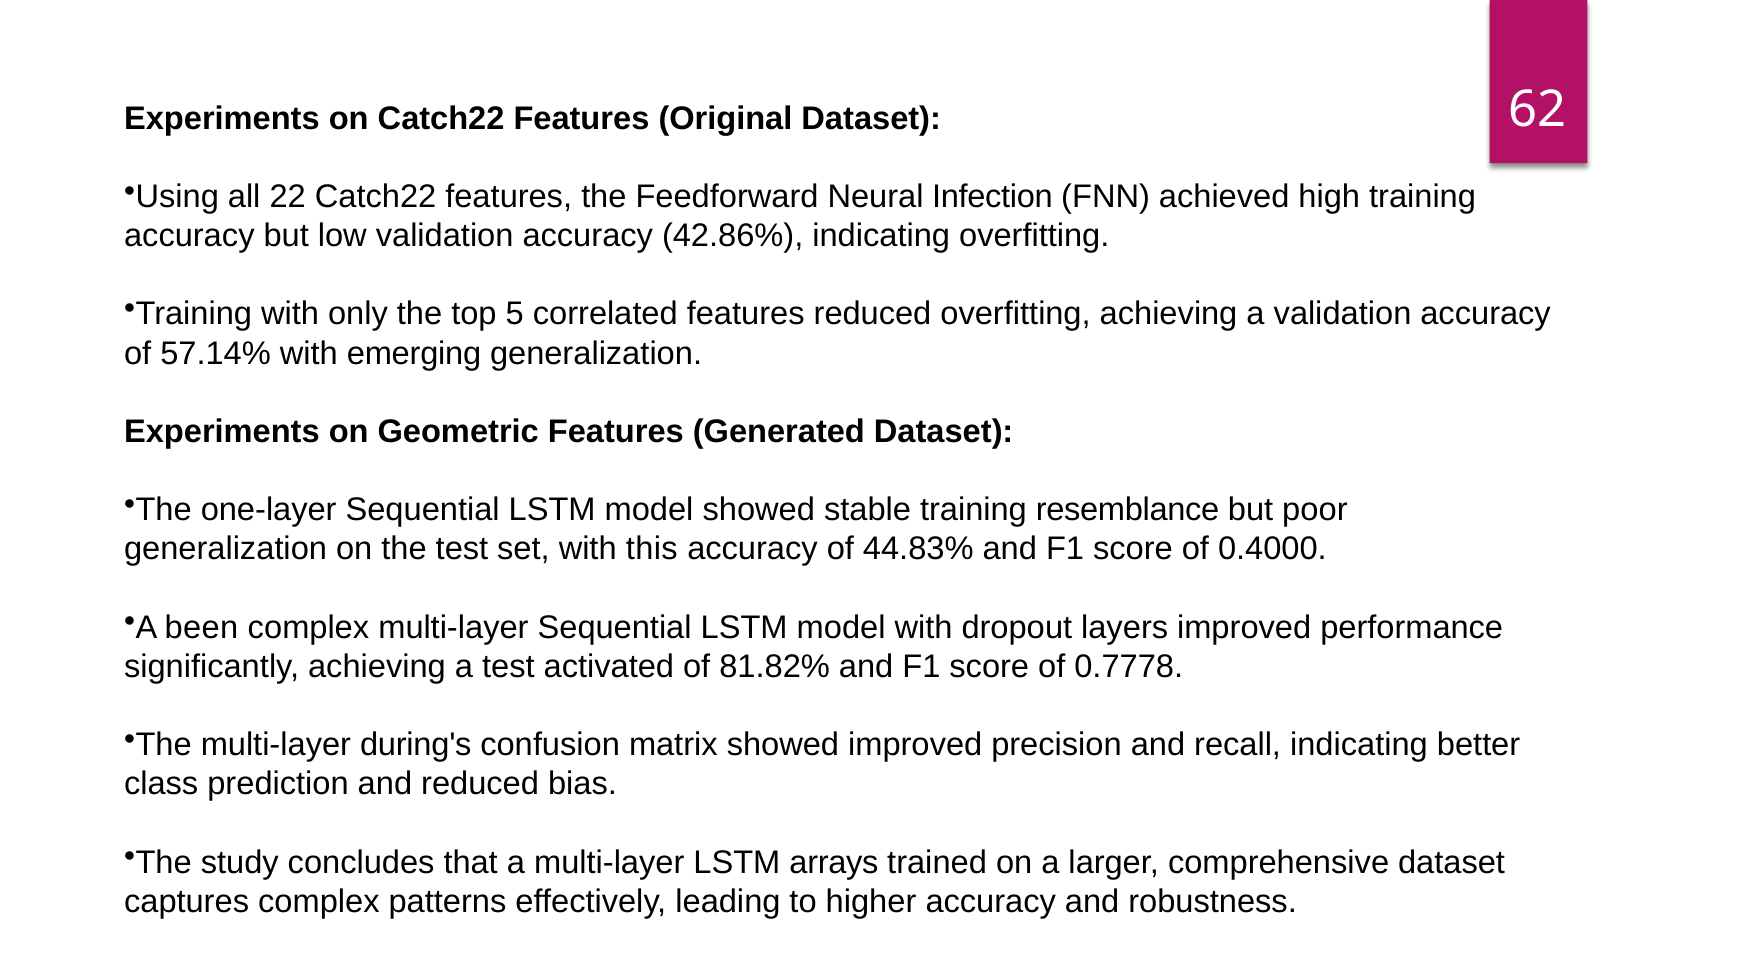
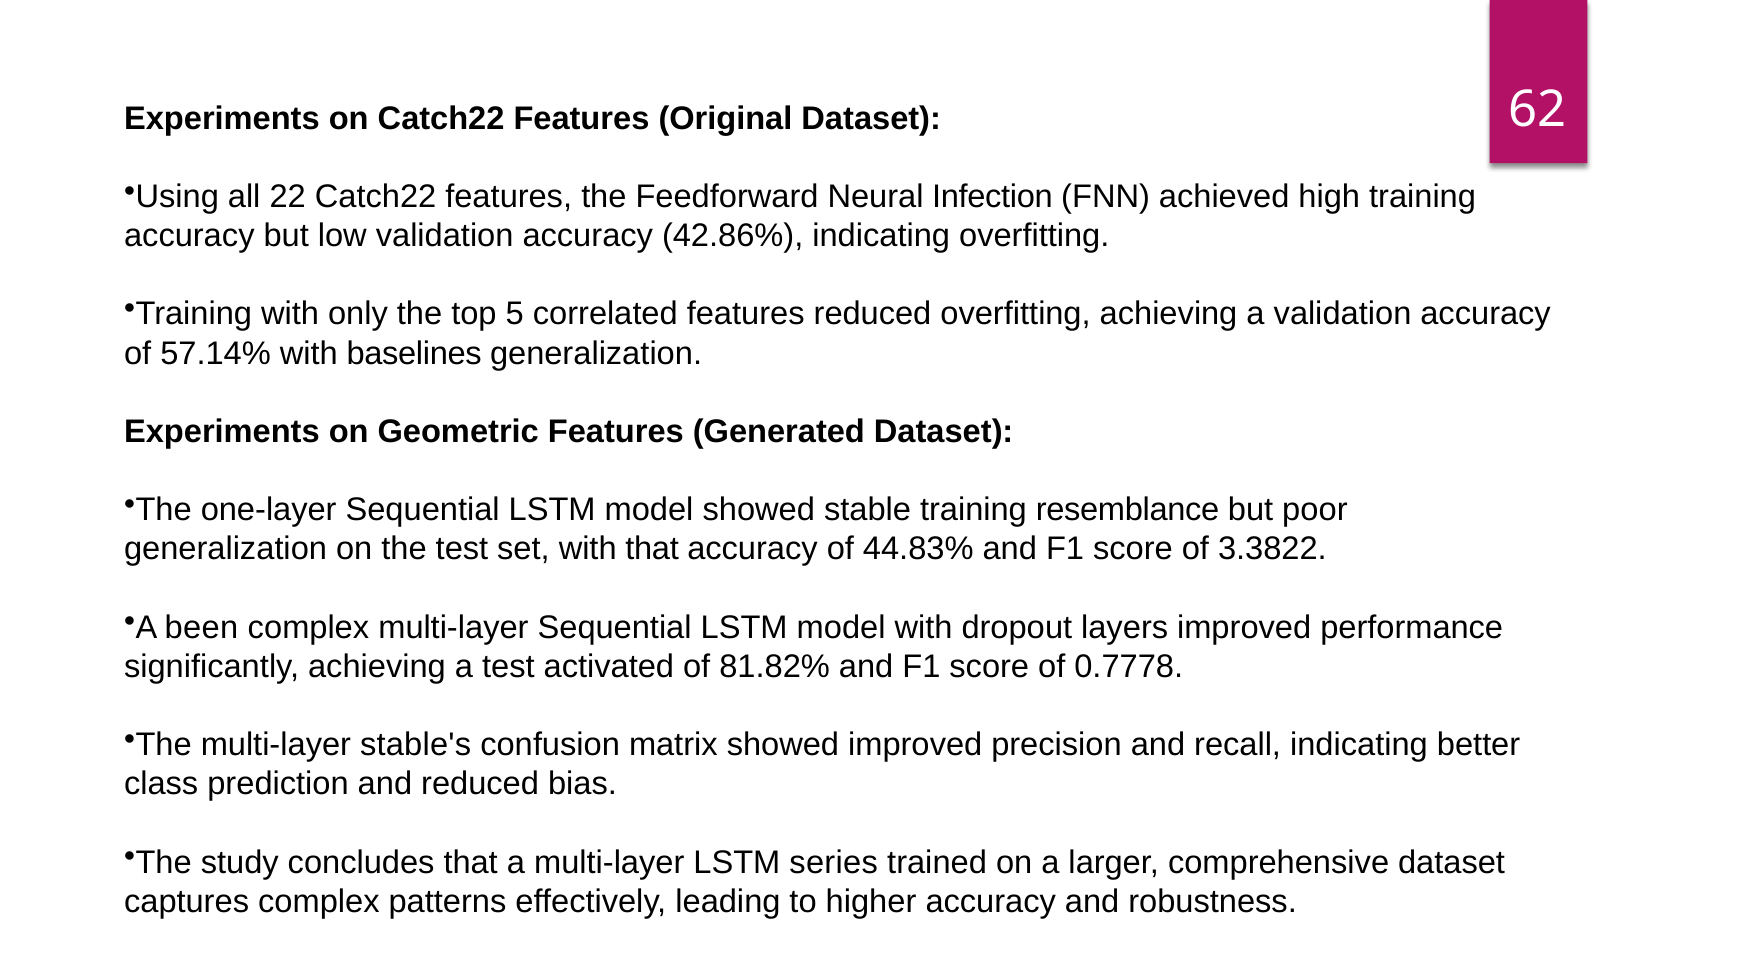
emerging: emerging -> baselines (414, 353)
with this: this -> that (652, 549)
0.4000: 0.4000 -> 3.3822 (1272, 549)
during's: during's -> stable's (416, 745)
arrays: arrays -> series (834, 862)
